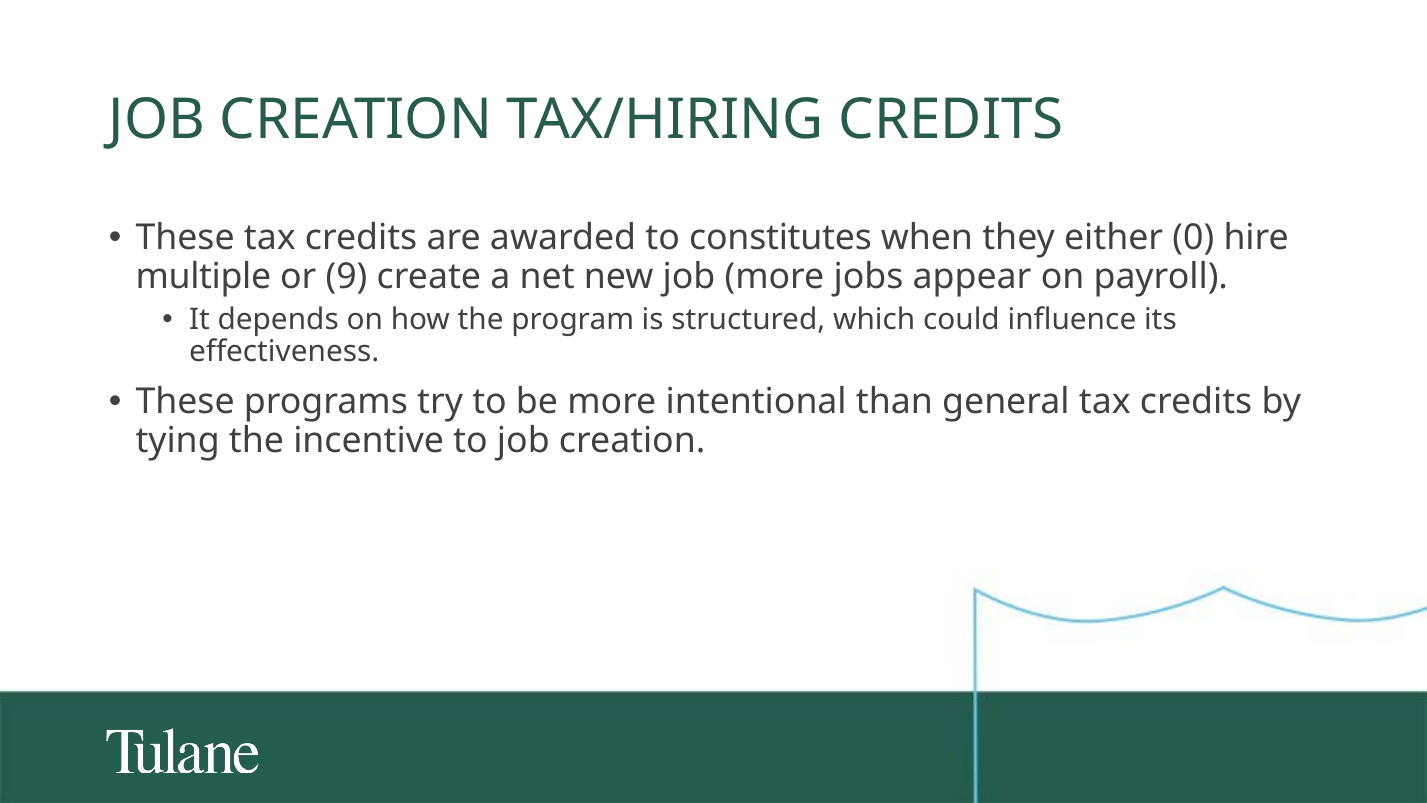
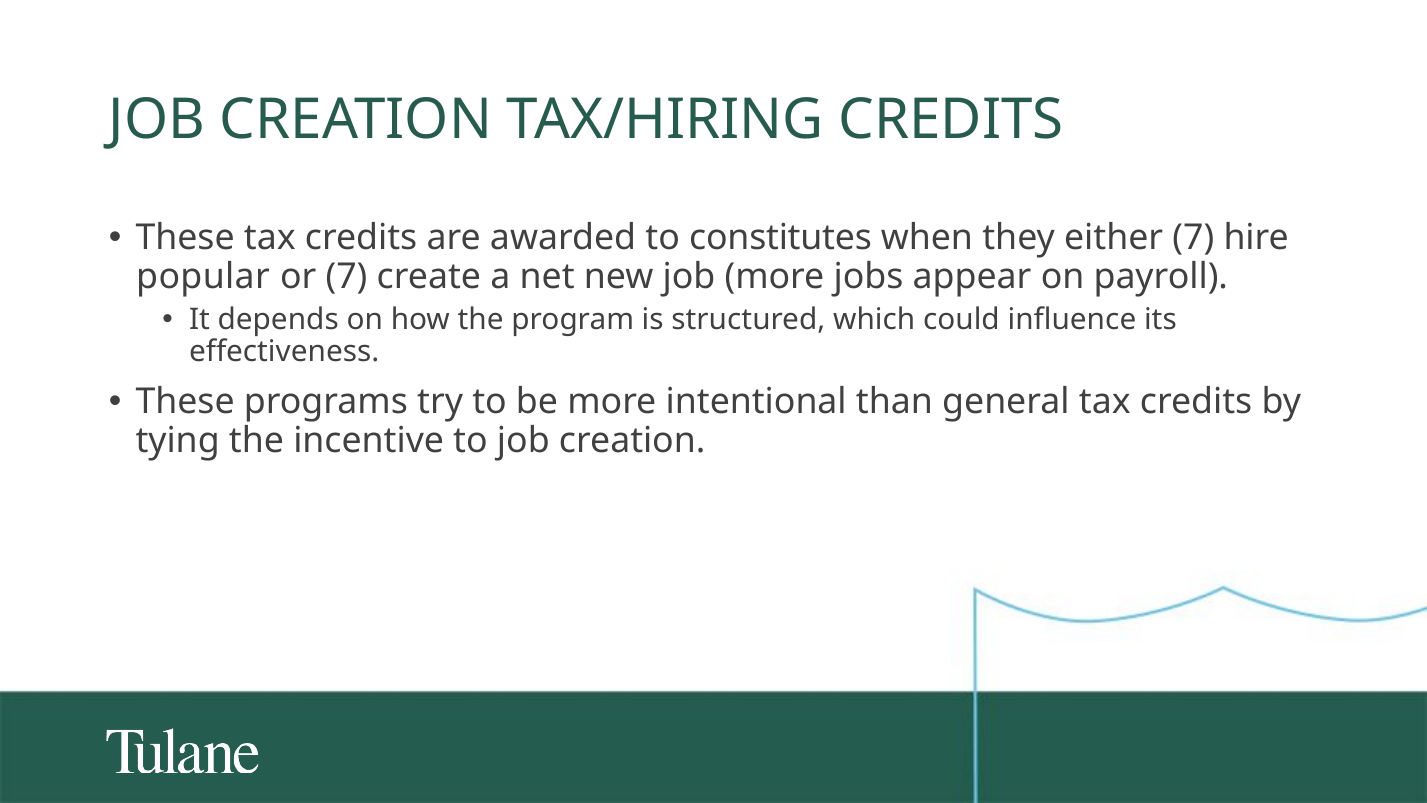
either 0: 0 -> 7 (1193, 238)
multiple: multiple -> popular (203, 277)
or 9: 9 -> 7 (347, 277)
